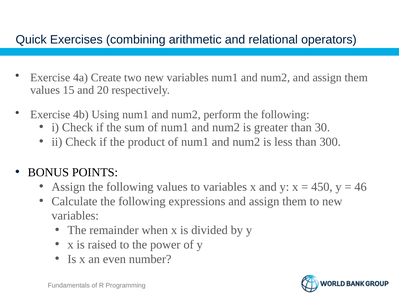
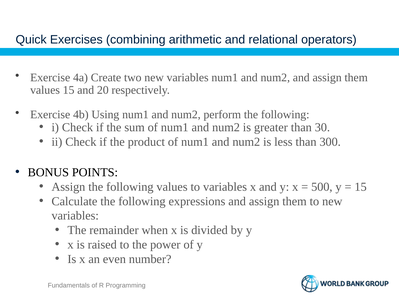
450: 450 -> 500 (322, 187)
46: 46 -> 15 (361, 187)
